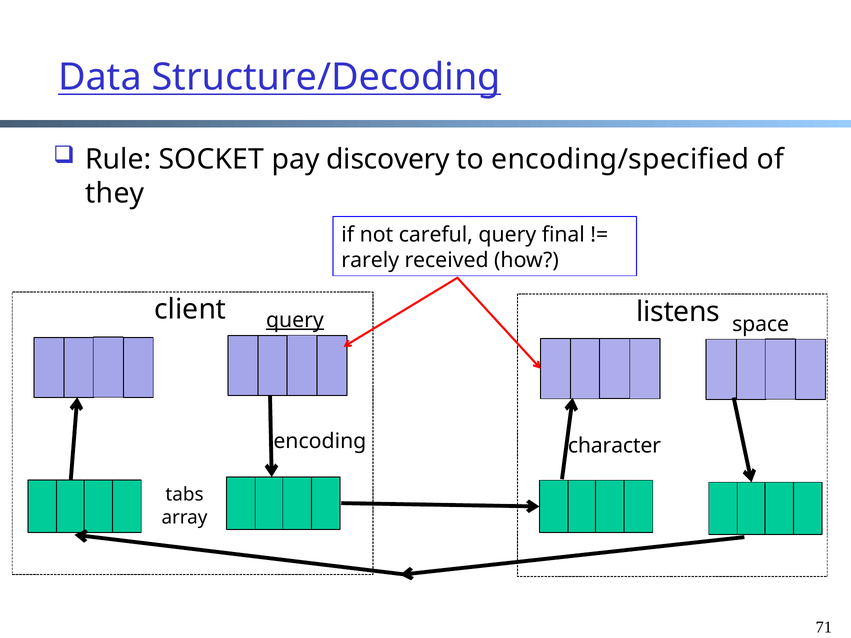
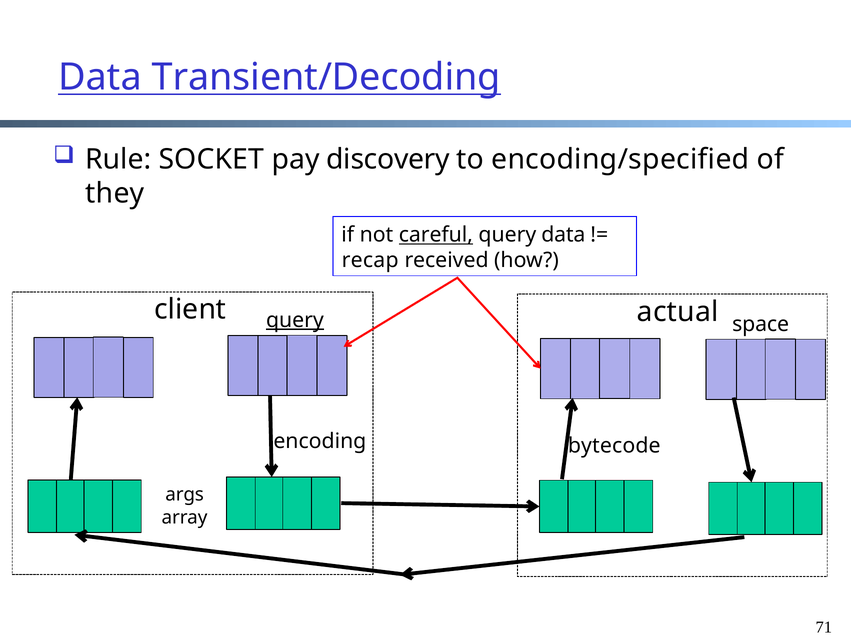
Structure/Decoding: Structure/Decoding -> Transient/Decoding (326, 77)
careful underline: none -> present (436, 235)
query final: final -> data (563, 235)
rarely: rarely -> recap (370, 260)
listens: listens -> actual (678, 312)
character: character -> bytecode (614, 446)
tabs: tabs -> args (185, 495)
